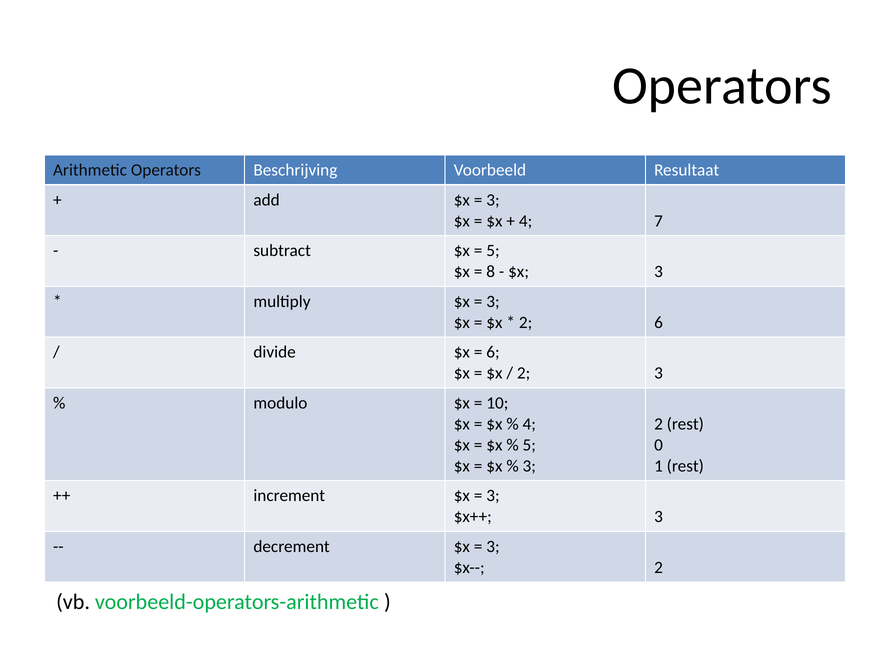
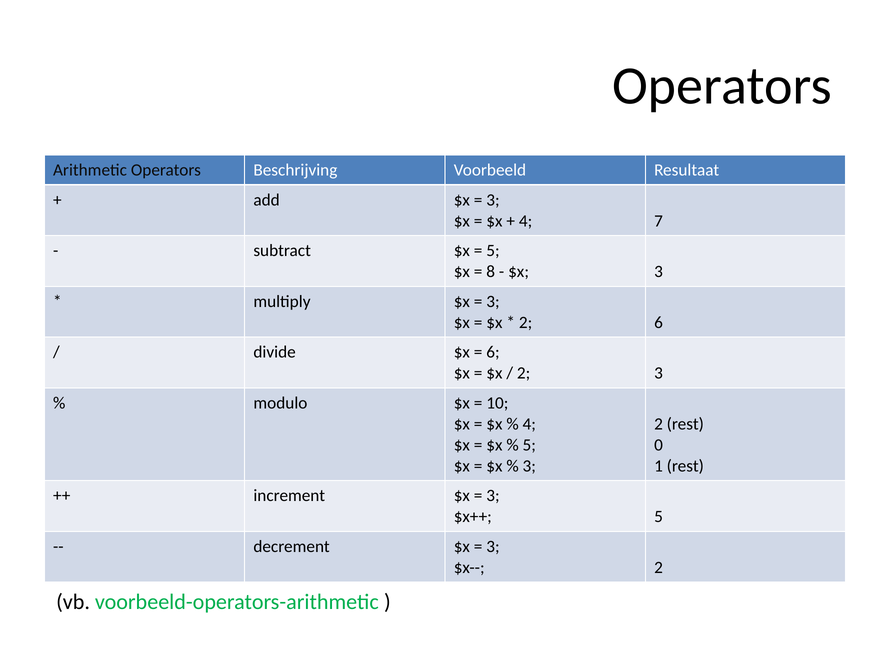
$x++ 3: 3 -> 5 (658, 516)
